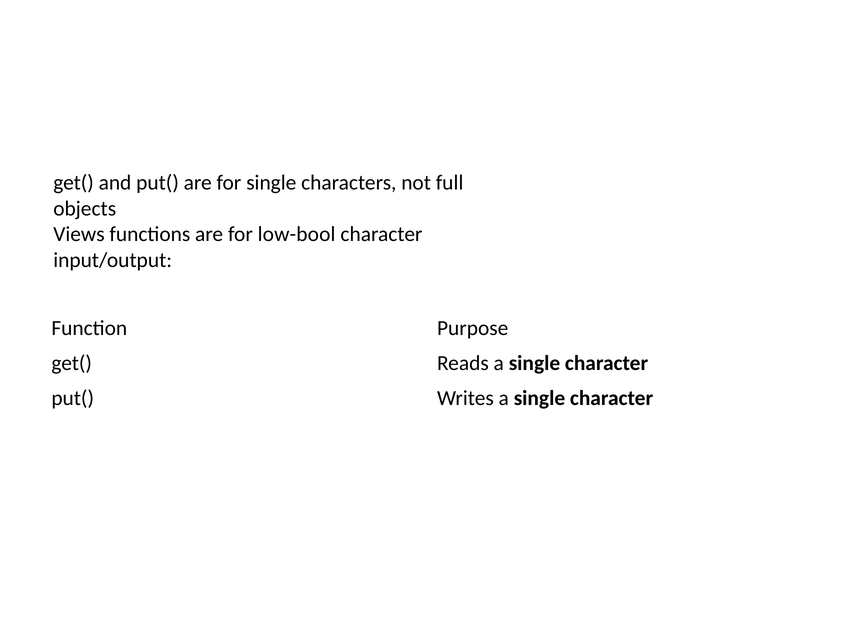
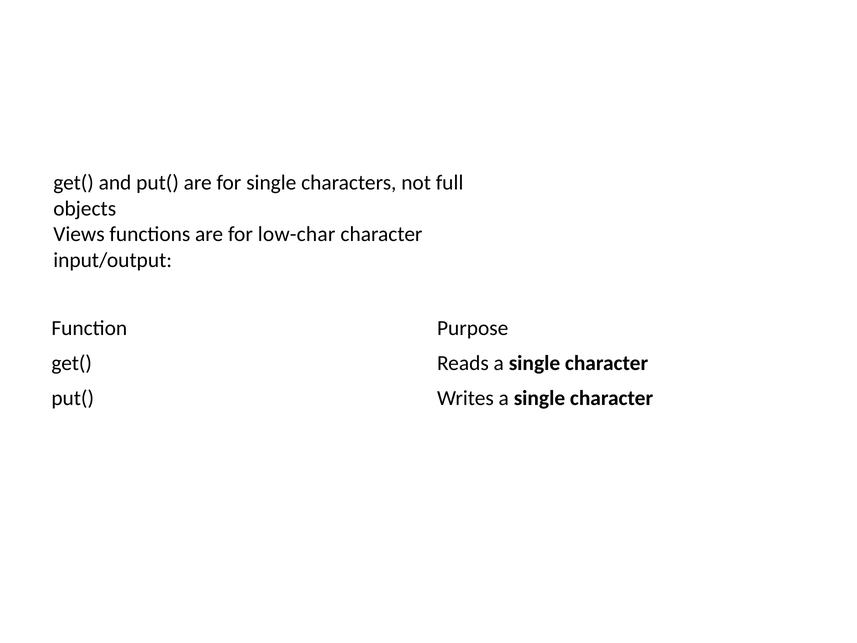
low-bool: low-bool -> low-char (297, 234)
